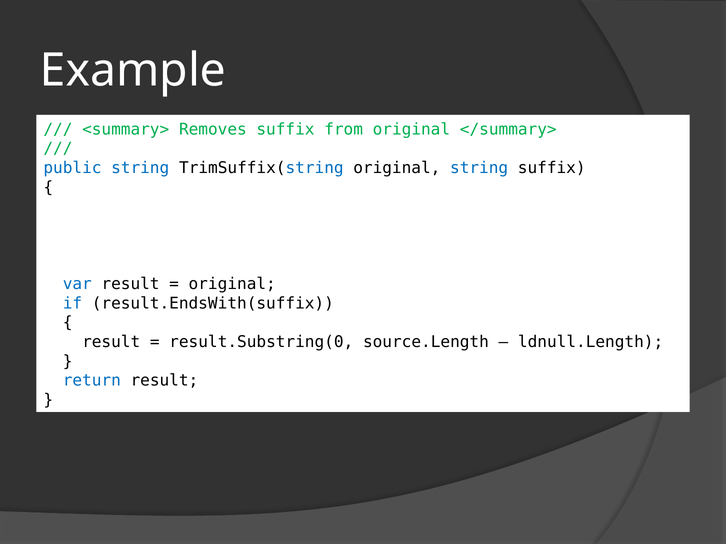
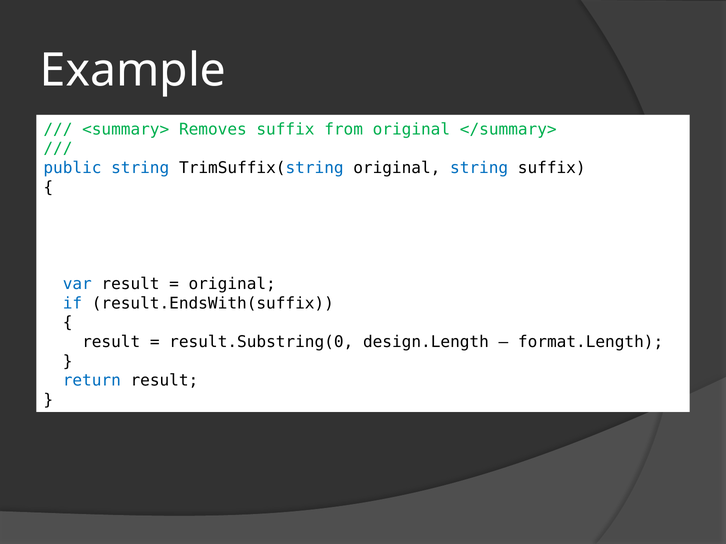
source.Length: source.Length -> design.Length (426, 342)
ldnull.Length: ldnull.Length -> format.Length (591, 342)
